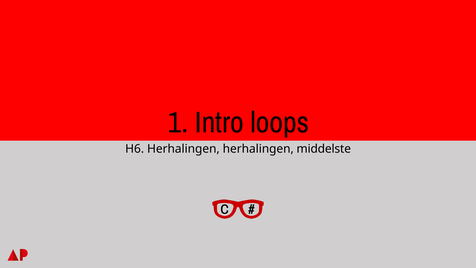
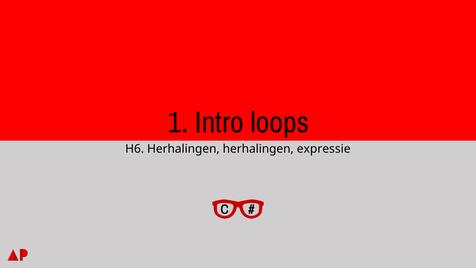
middelste: middelste -> expressie (324, 149)
